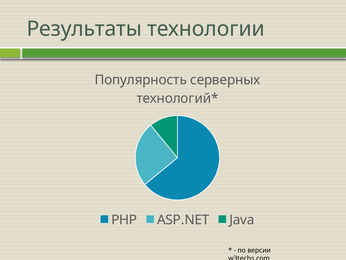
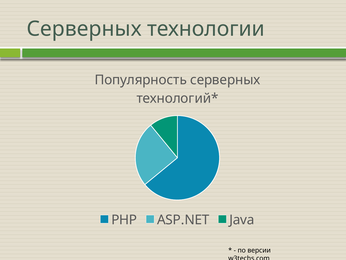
Результаты: Результаты -> Серверных (84, 29)
